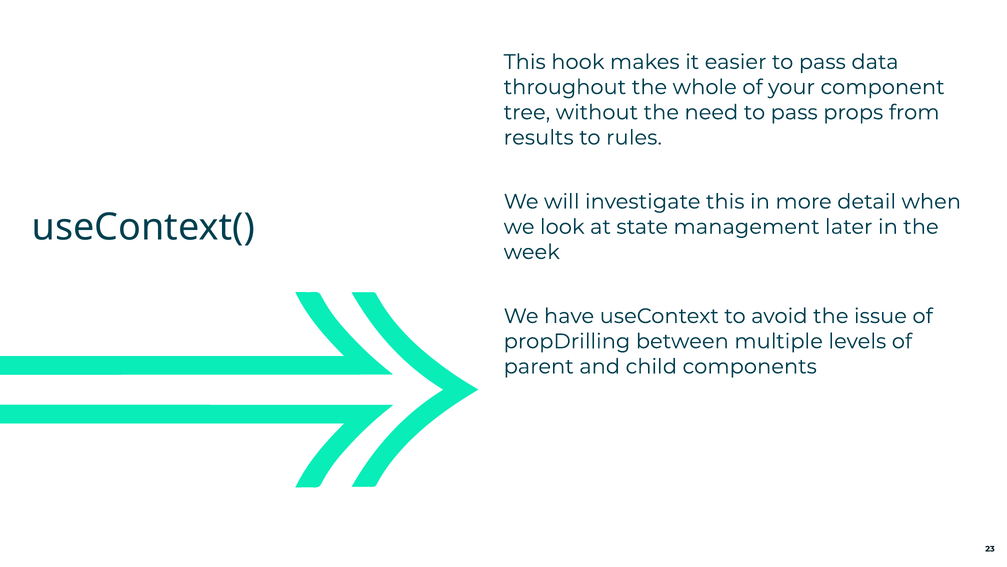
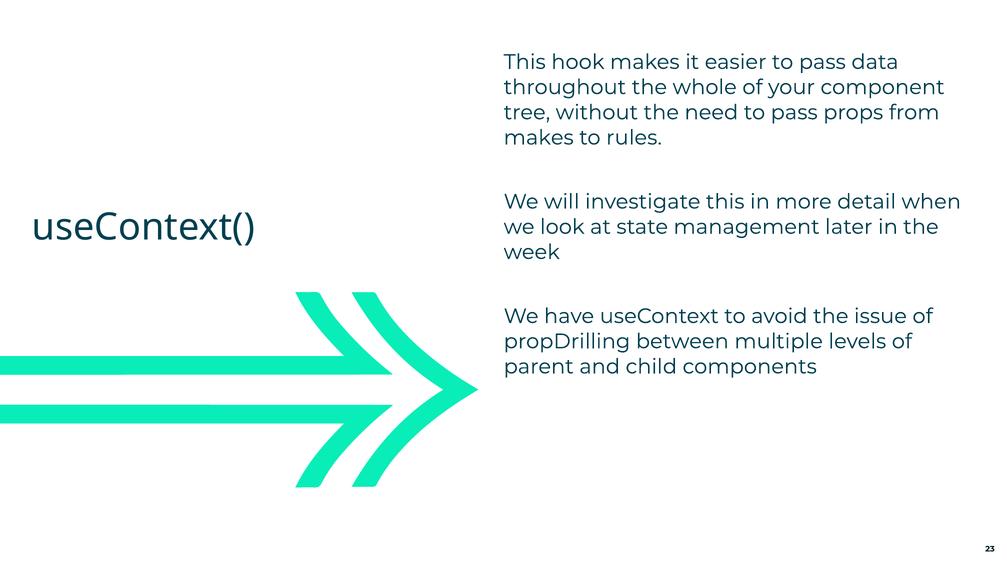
results: results -> makes (539, 137)
